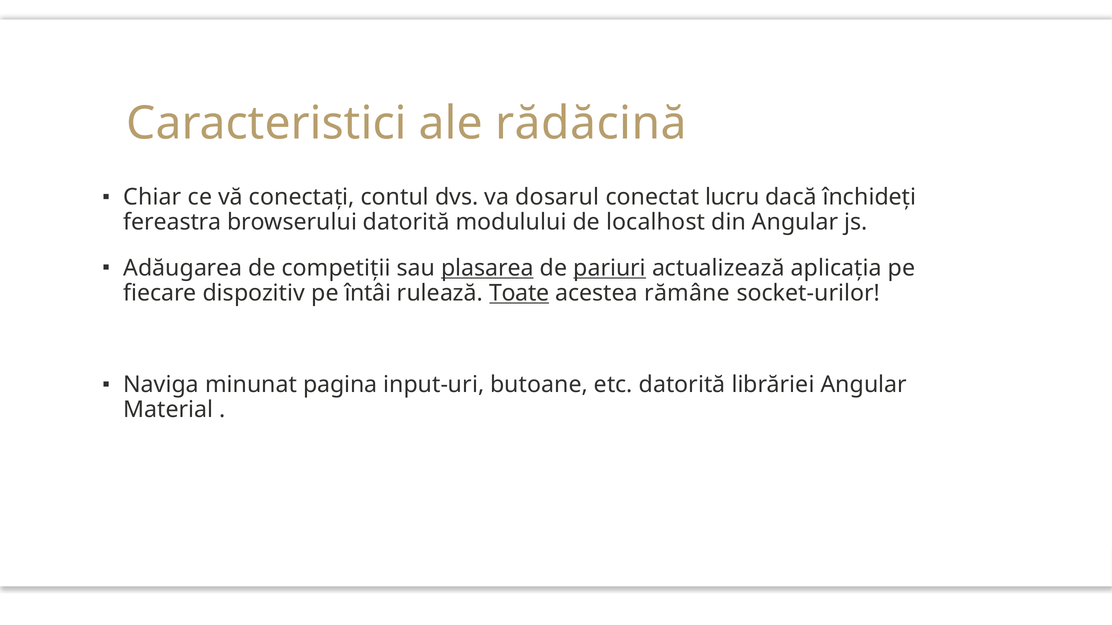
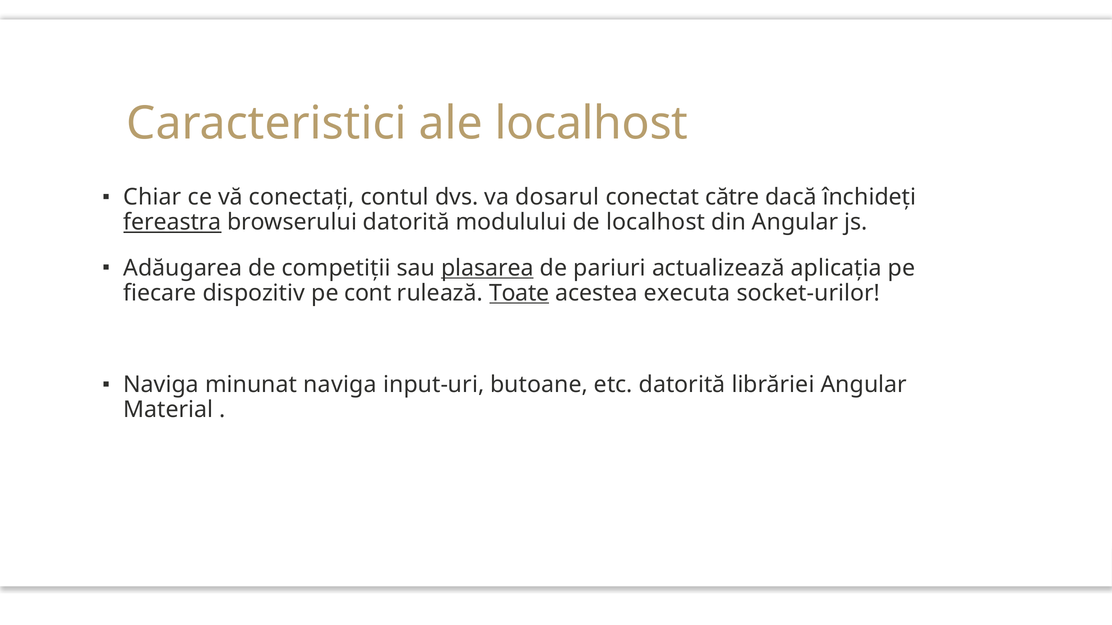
ale rădăcină: rădăcină -> localhost (591, 123)
lucru: lucru -> către (732, 197)
fereastra underline: none -> present (172, 222)
pariuri underline: present -> none (610, 268)
întâi: întâi -> cont (368, 293)
rămâne: rămâne -> executa (687, 293)
minunat pagina: pagina -> naviga (340, 385)
